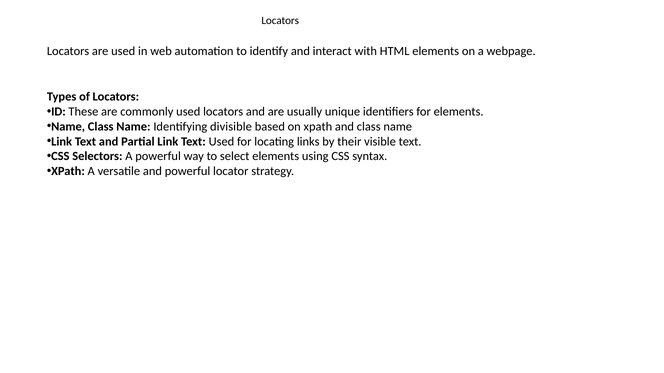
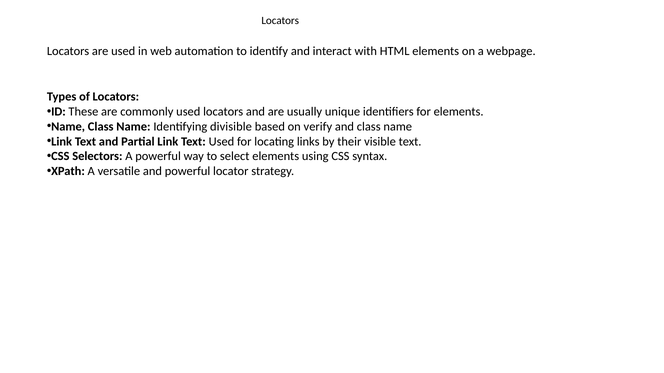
on xpath: xpath -> verify (318, 127)
